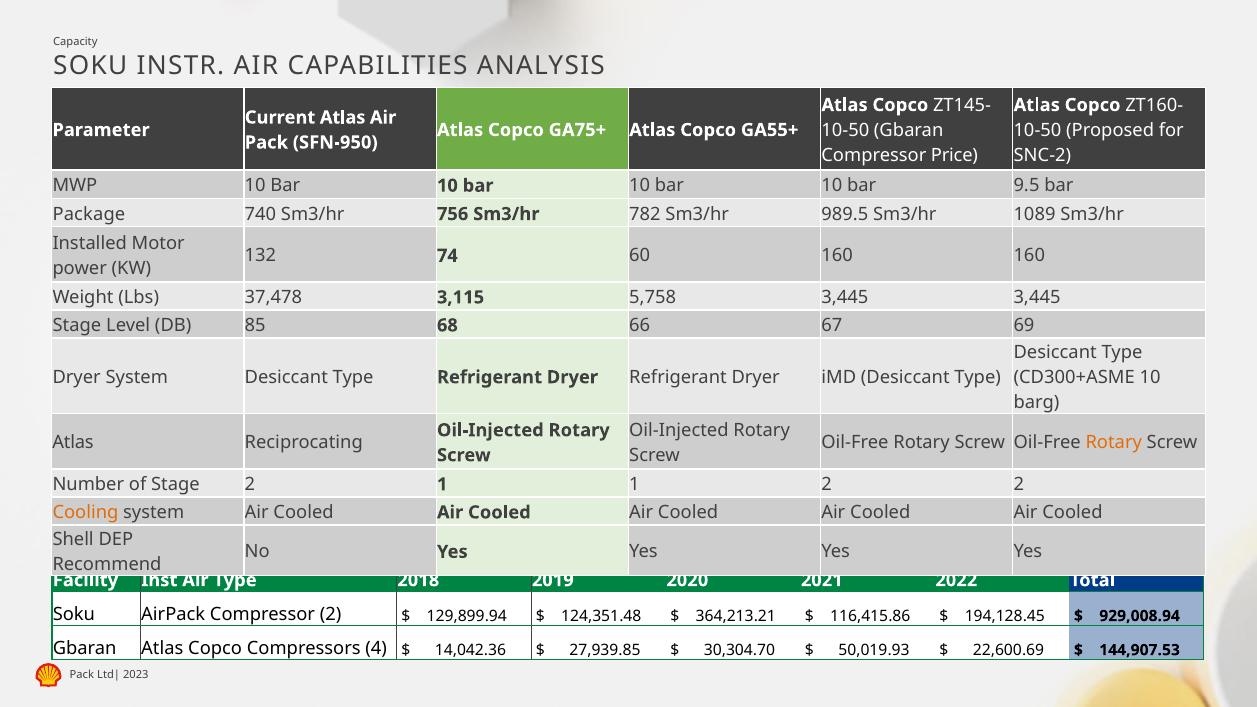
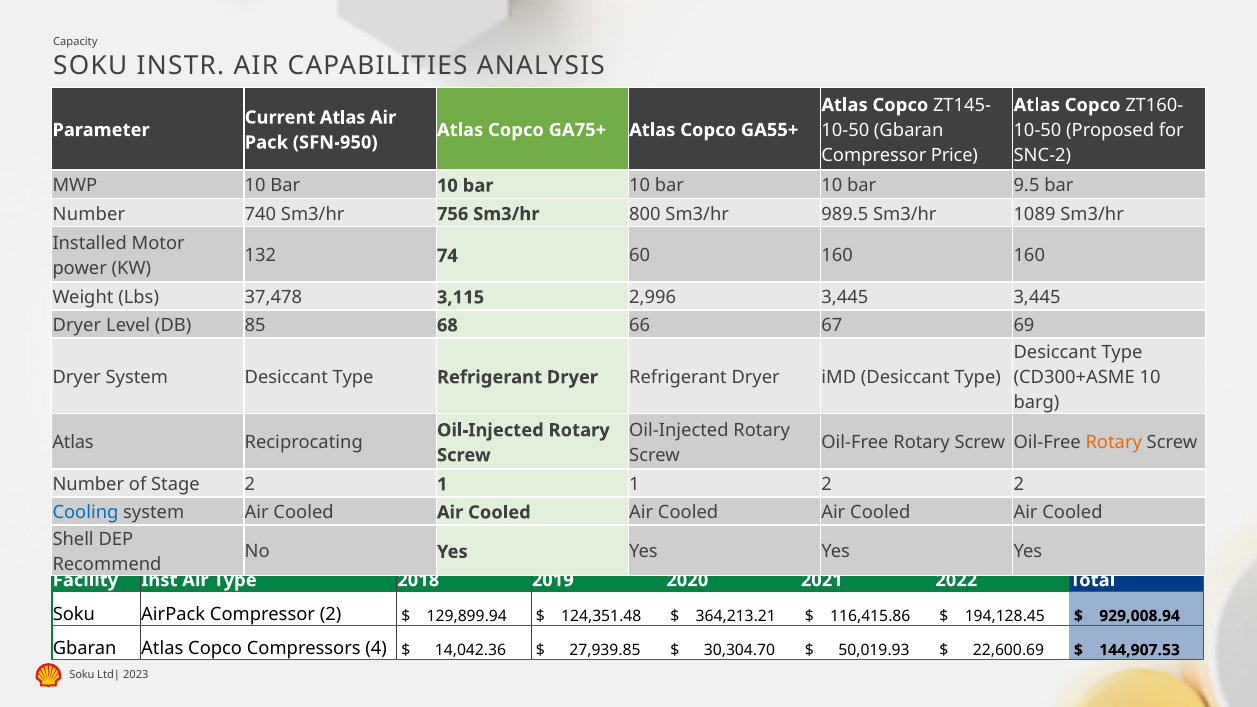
Package: Package -> Number (89, 214)
782: 782 -> 800 (645, 214)
5,758: 5,758 -> 2,996 (653, 297)
Stage: Stage -> Dryer (77, 325)
Cooling colour: orange -> blue (85, 512)
Pack: Pack -> Soku (82, 674)
